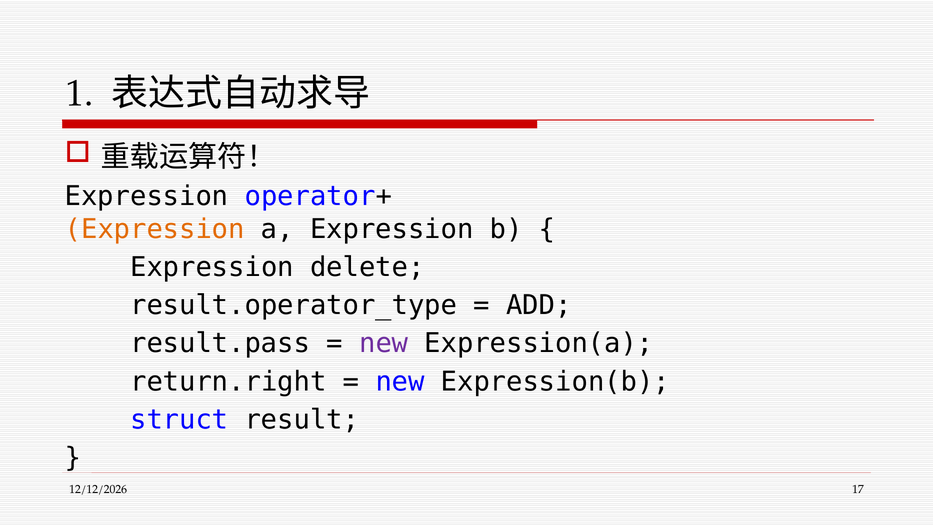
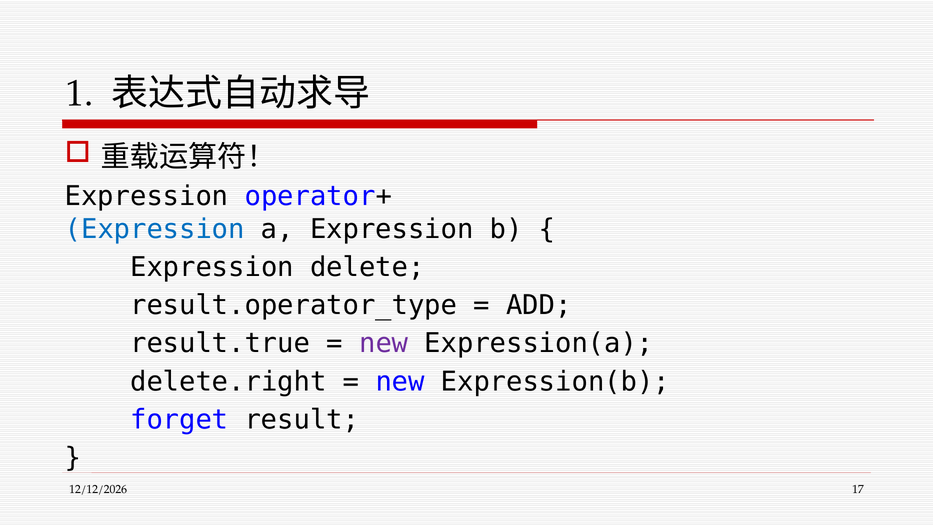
Expression colour: orange -> blue (155, 229)
result.pass: result.pass -> result.true (220, 343)
return.right: return.right -> delete.right (228, 381)
struct: struct -> forget (179, 420)
